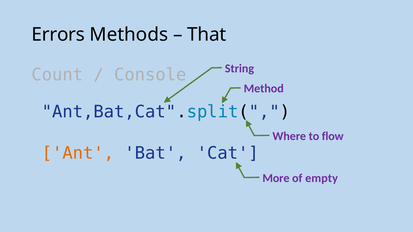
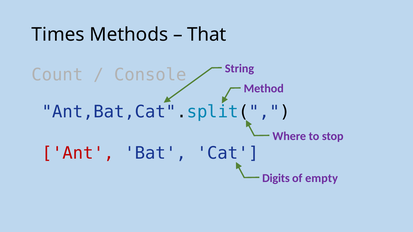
Errors: Errors -> Times (58, 35)
flow: flow -> stop (333, 136)
Ant colour: orange -> red (78, 153)
More: More -> Digits (276, 178)
